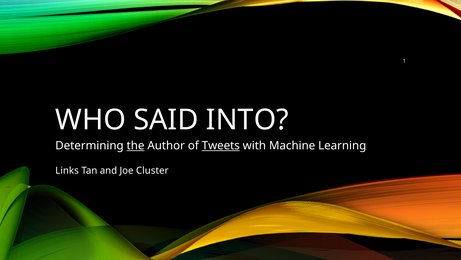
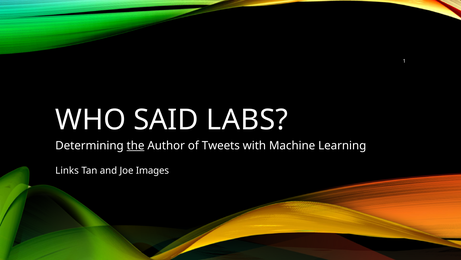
INTO: INTO -> LABS (247, 120)
Tweets underline: present -> none (221, 145)
Cluster: Cluster -> Images (152, 170)
